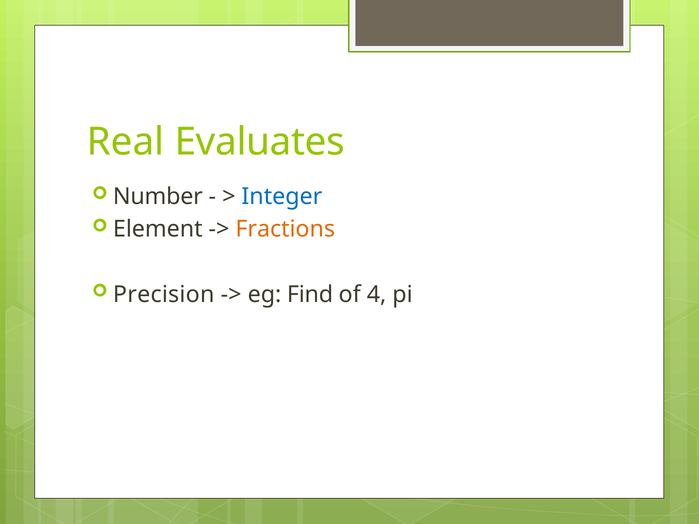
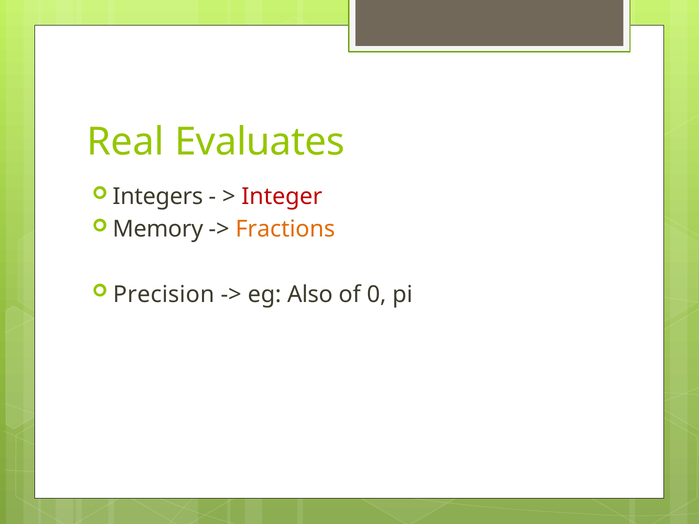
Number: Number -> Integers (158, 197)
Integer colour: blue -> red (282, 197)
Element: Element -> Memory (158, 229)
Find: Find -> Also (310, 295)
4: 4 -> 0 (377, 295)
